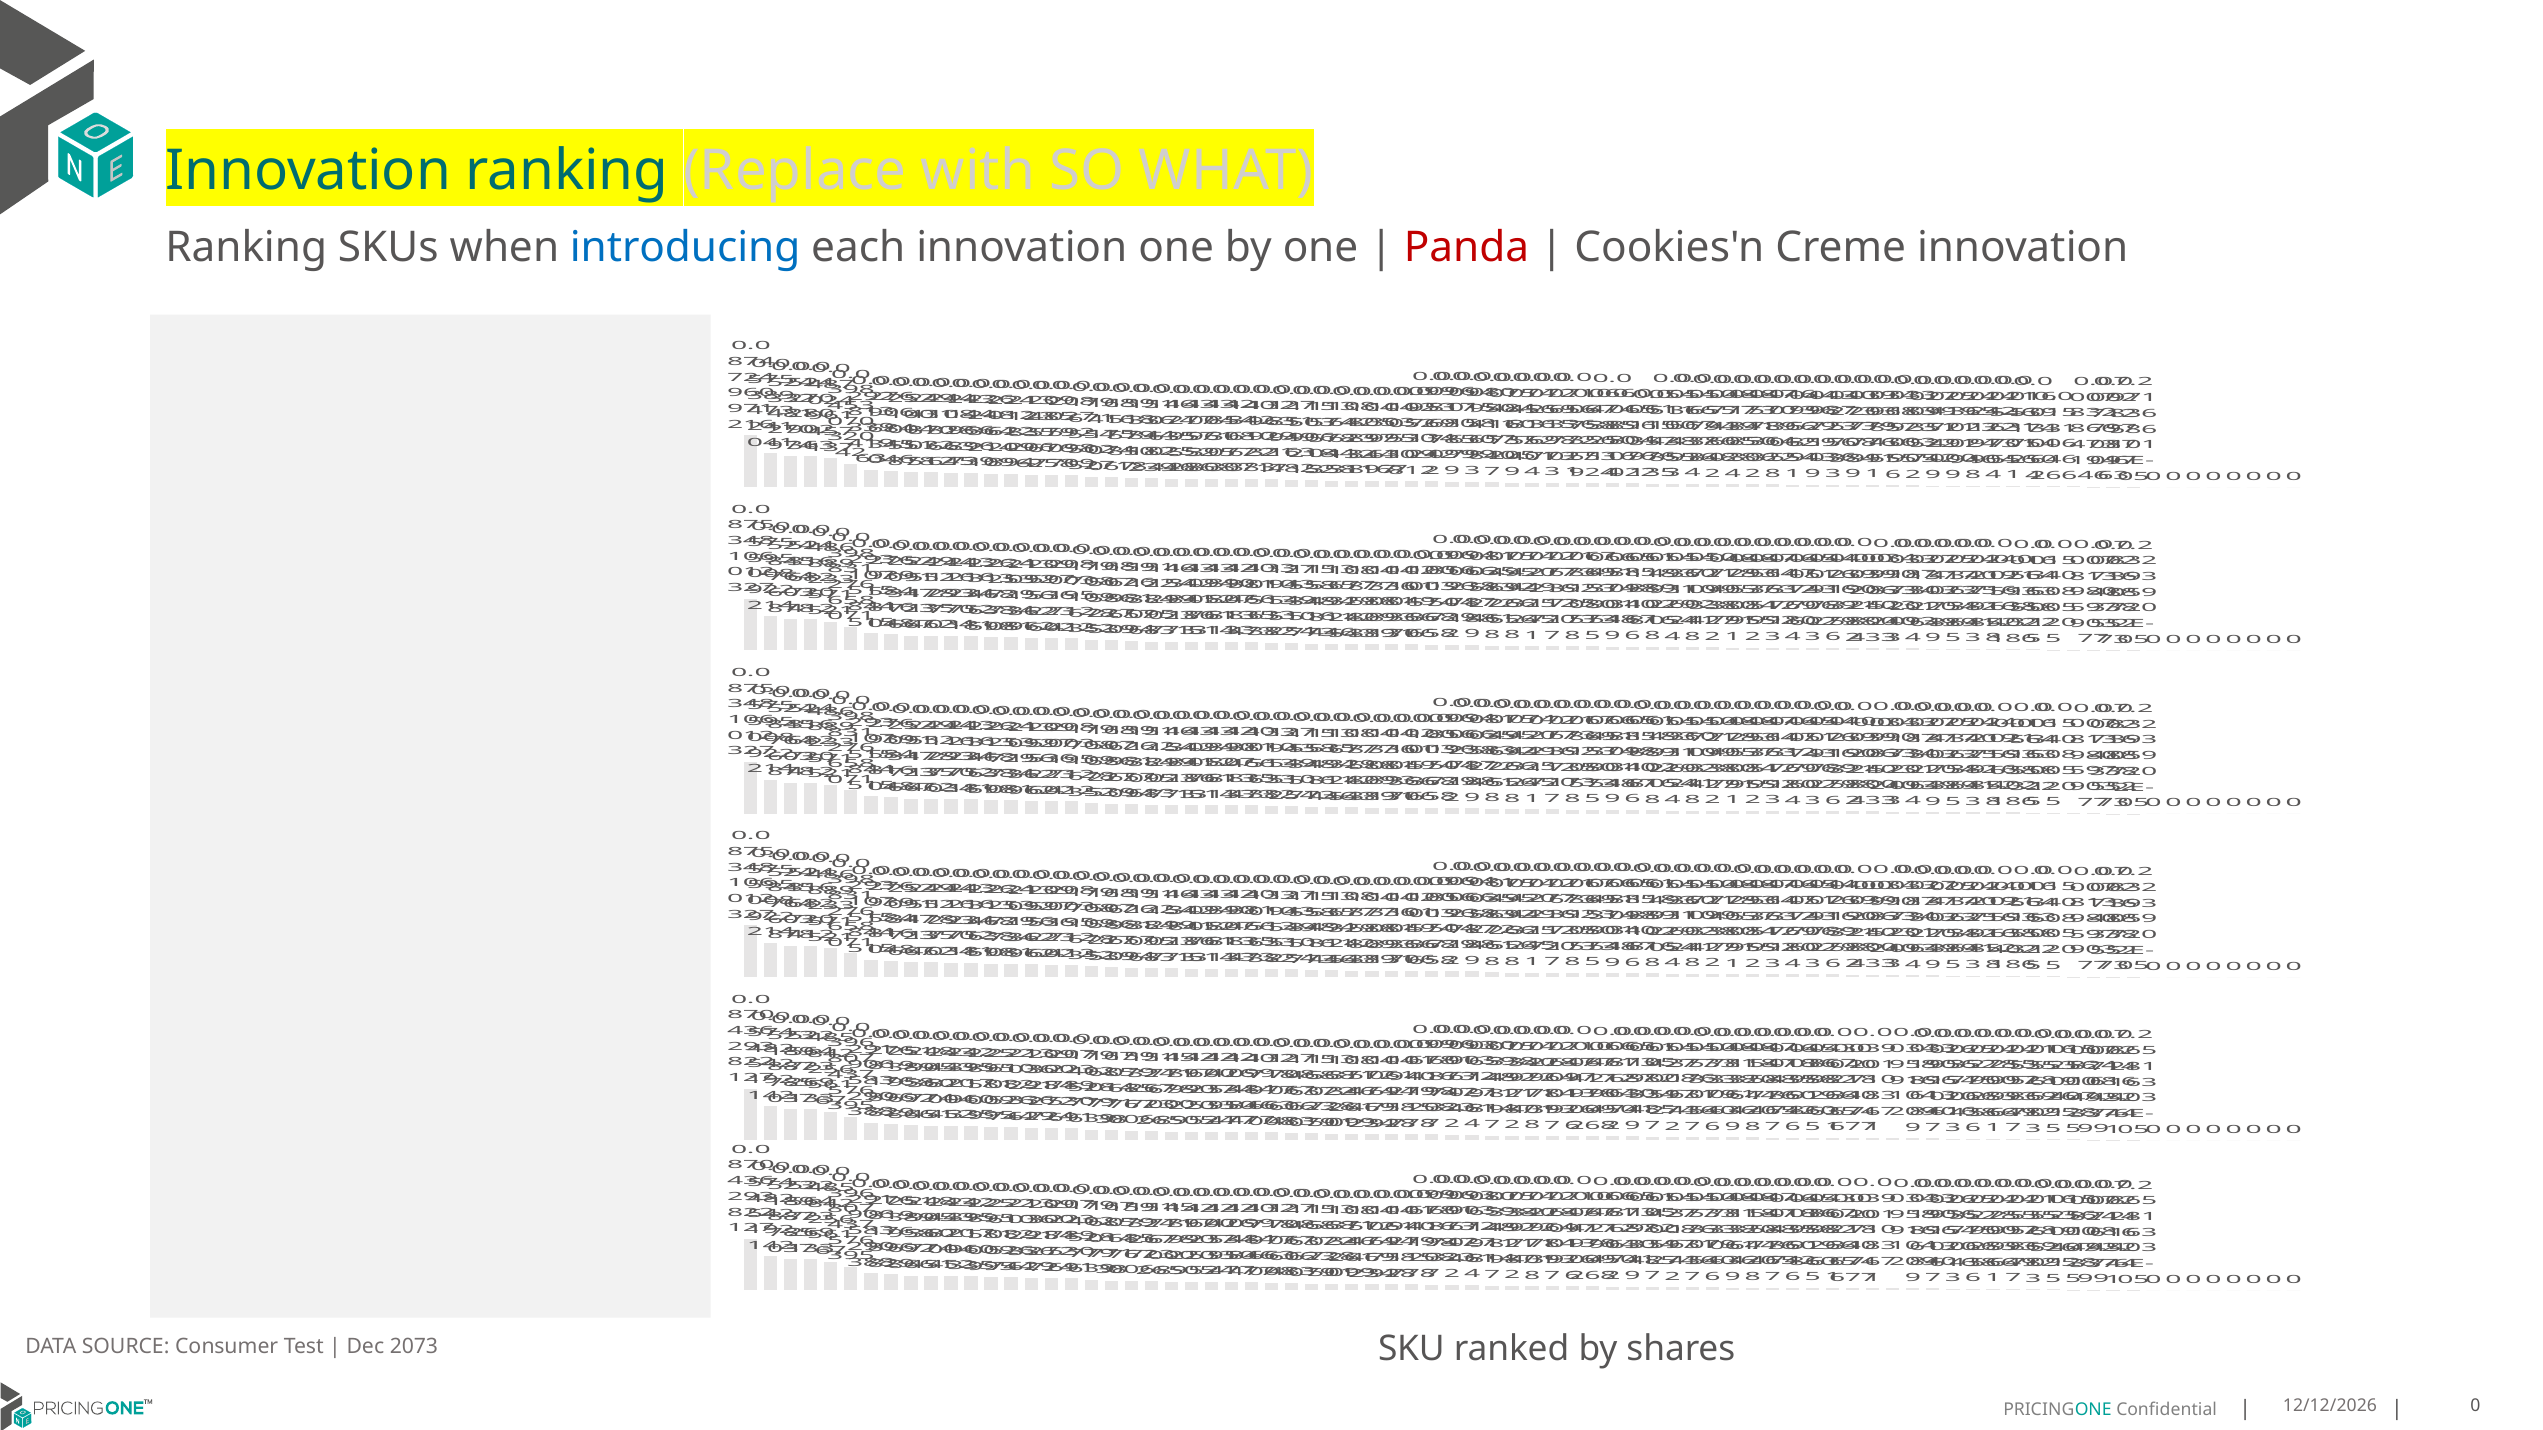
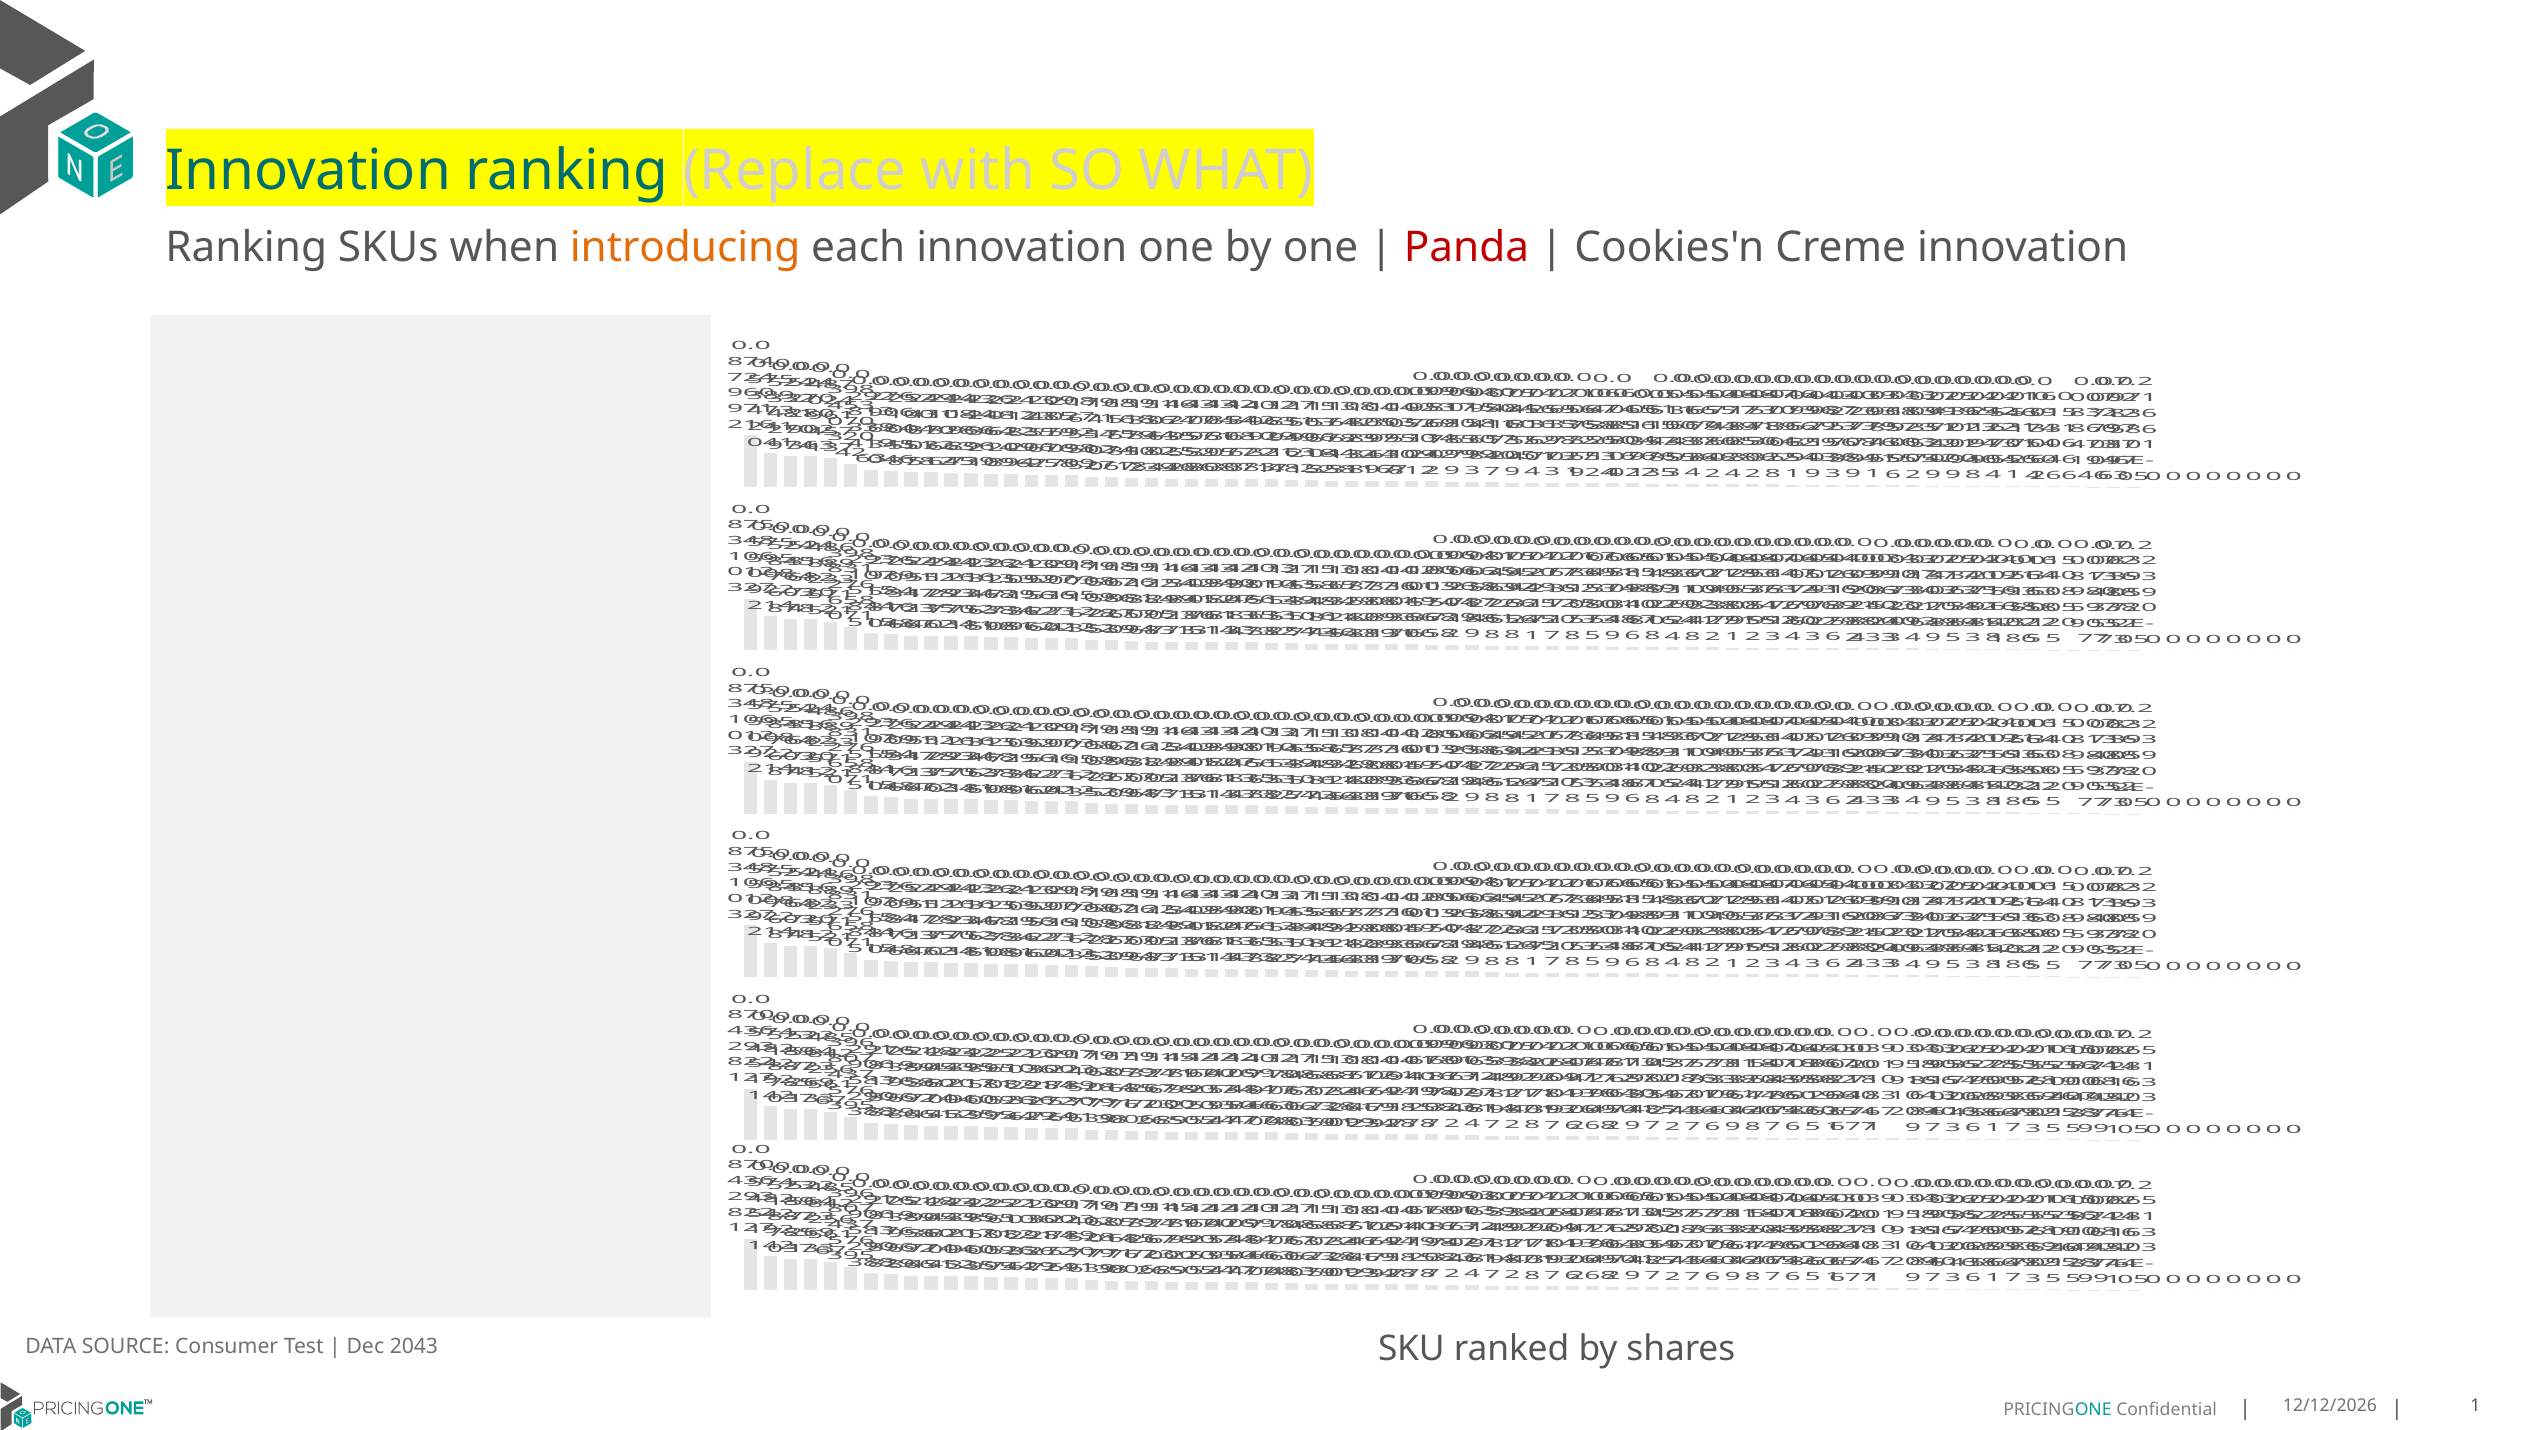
introducing colour: blue -> orange (685, 248)
2073: 2073 -> 2043 (414, 1347)
0: 0 -> 1 (2475, 1406)
